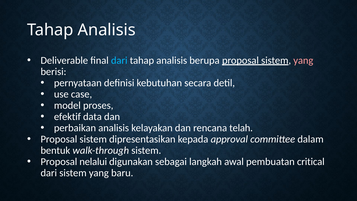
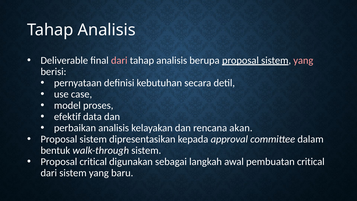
dari colour: light blue -> pink (119, 60)
telah: telah -> akan (241, 128)
Proposal nelalui: nelalui -> critical (93, 162)
